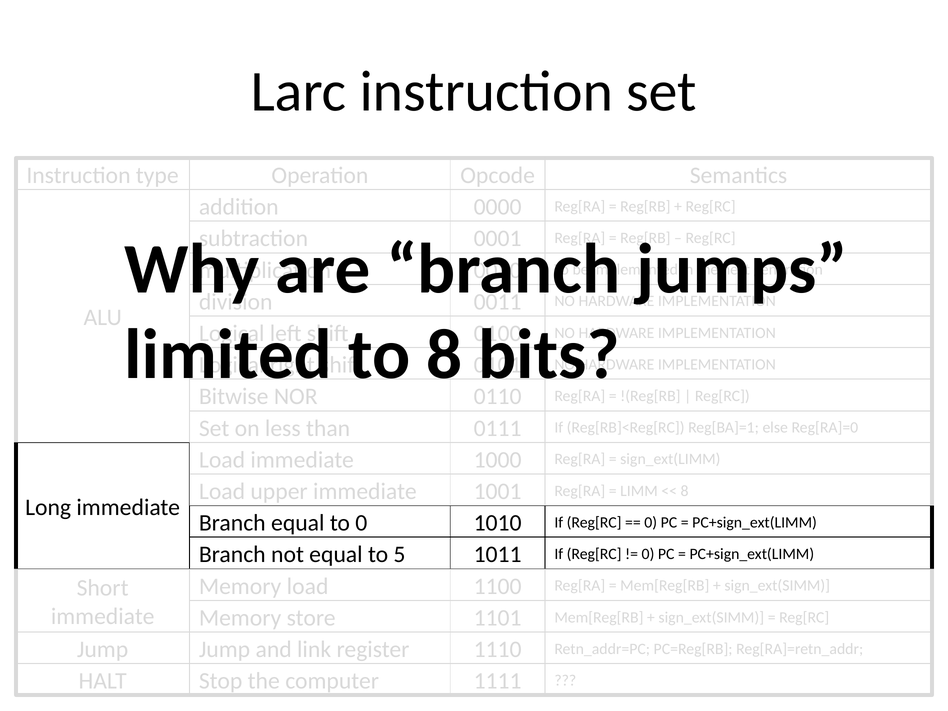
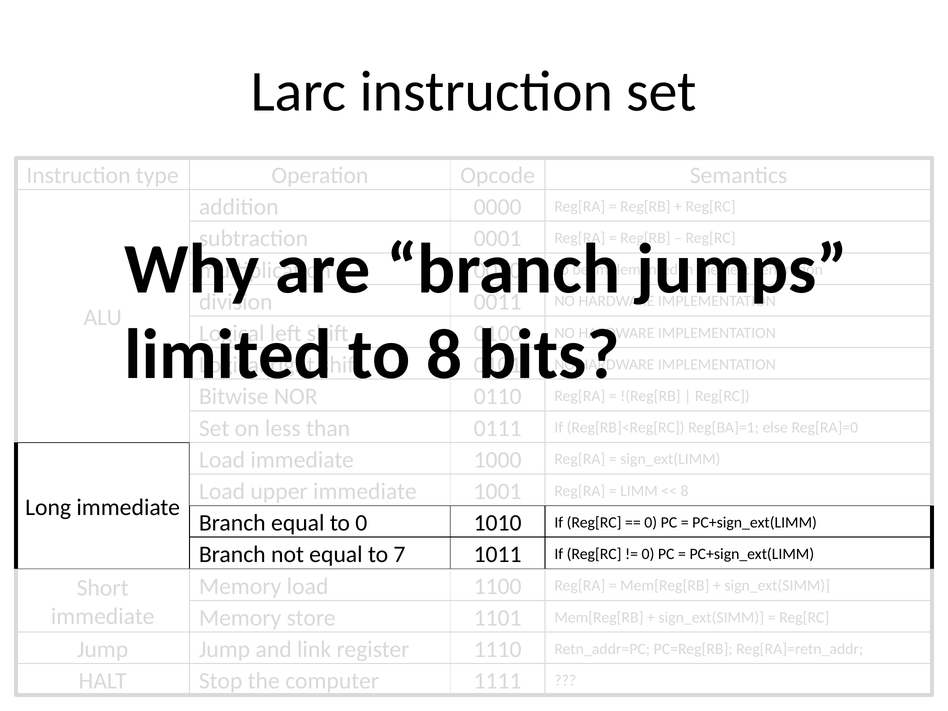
5: 5 -> 7 (399, 555)
